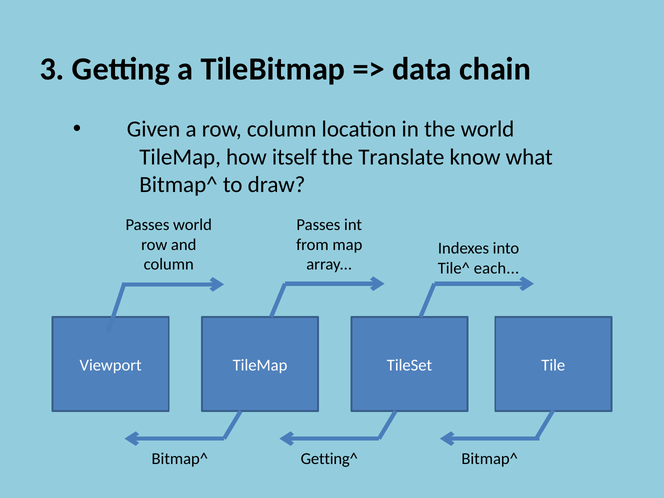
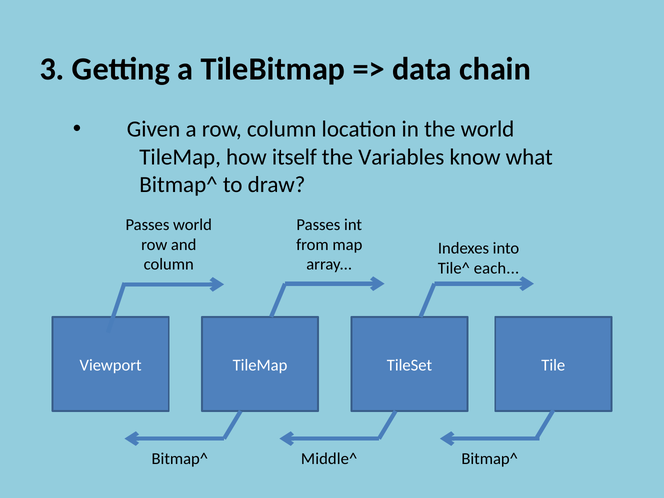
Translate: Translate -> Variables (401, 157)
Getting^: Getting^ -> Middle^ (329, 459)
